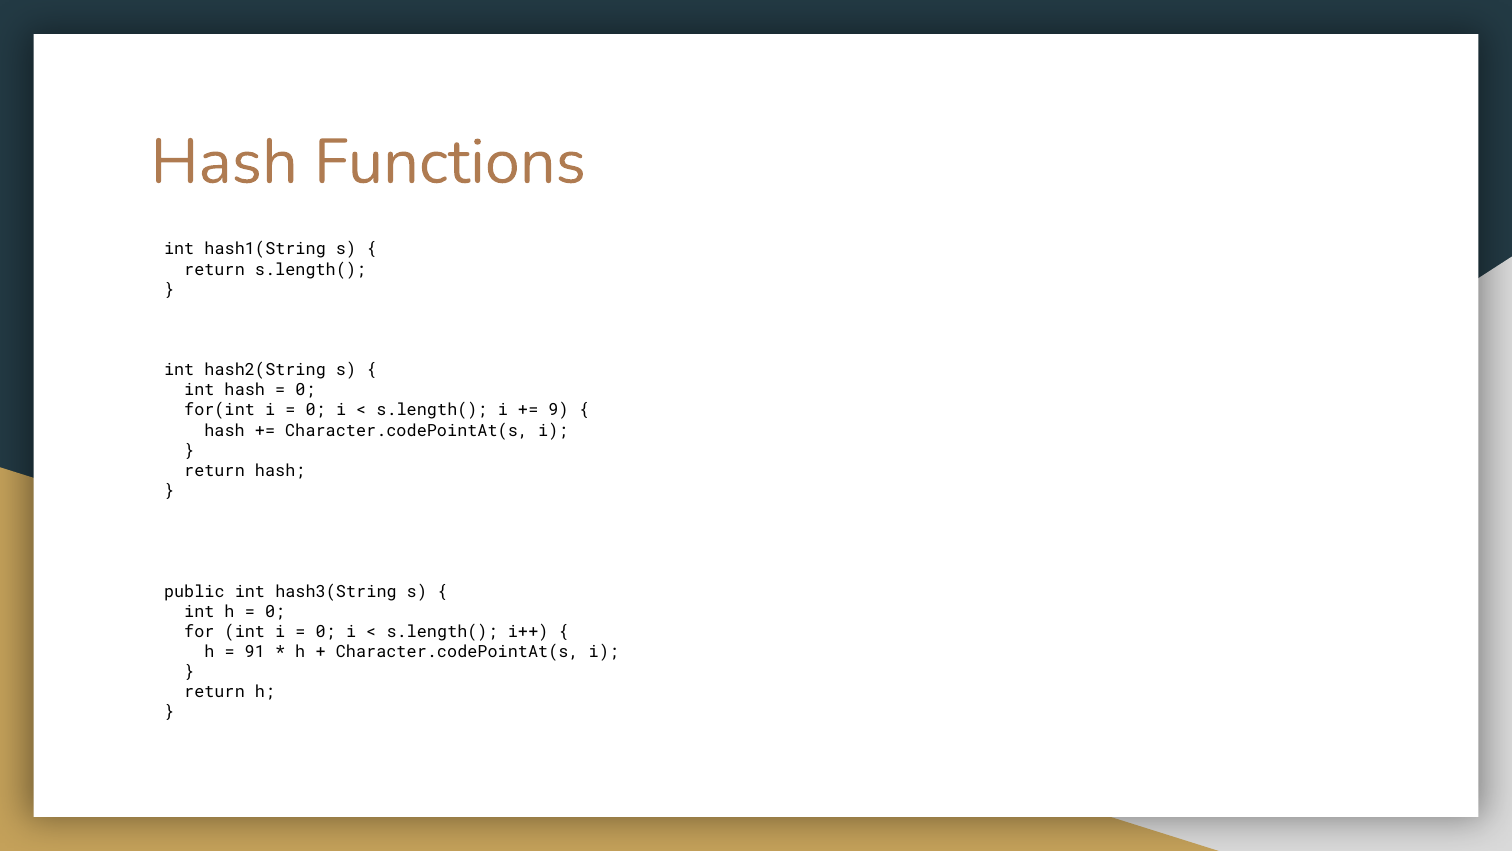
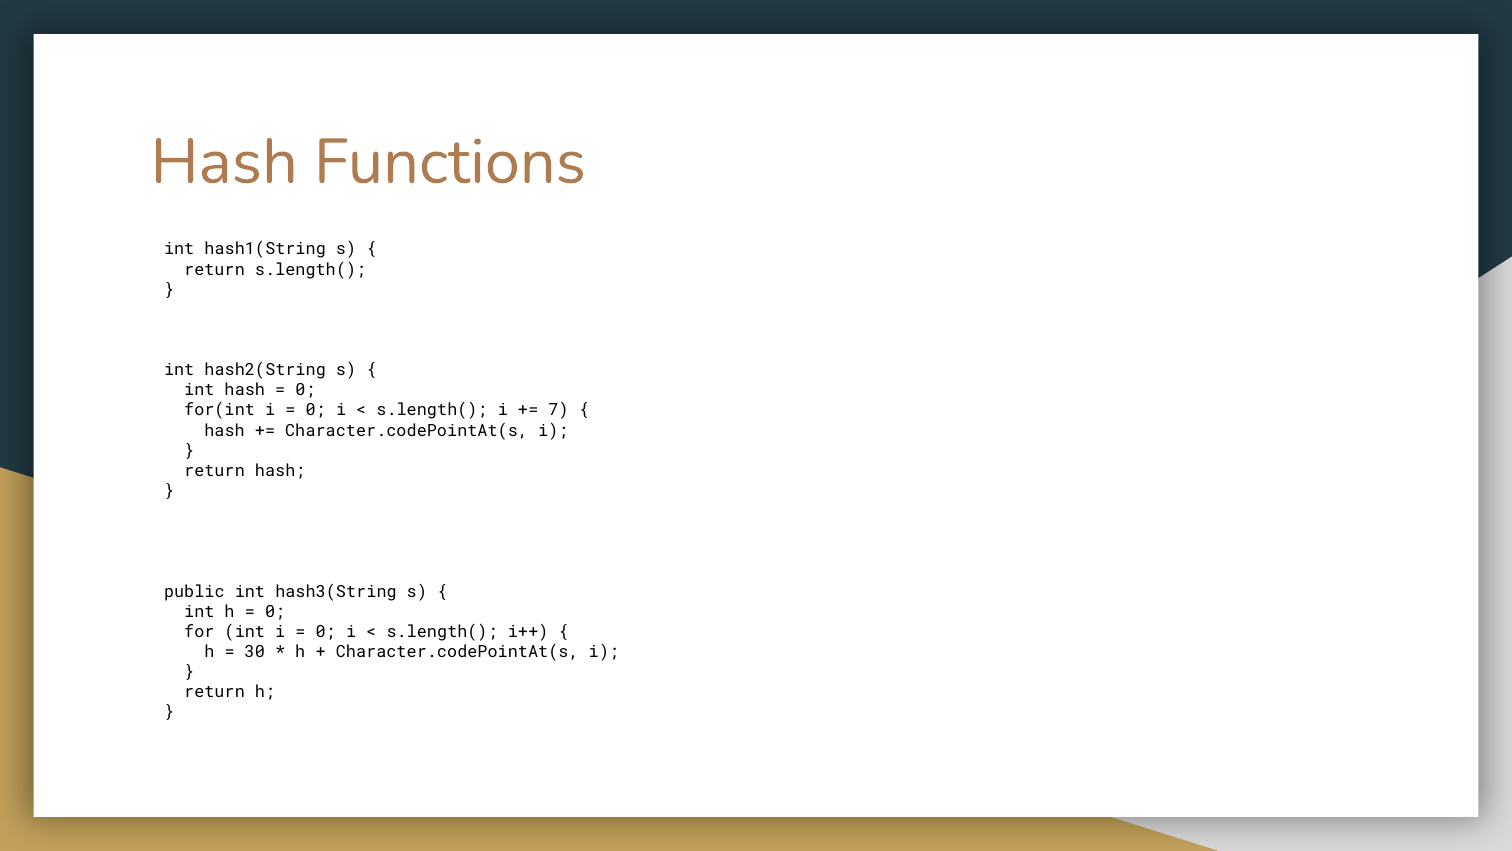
9: 9 -> 7 (559, 410)
91: 91 -> 30 (255, 652)
